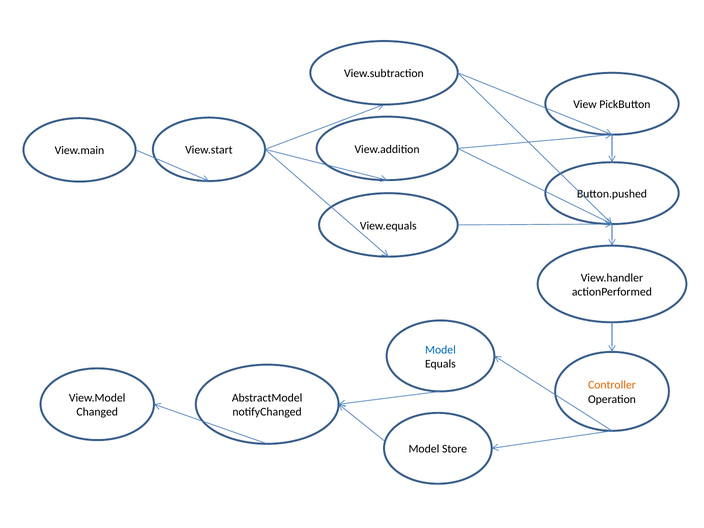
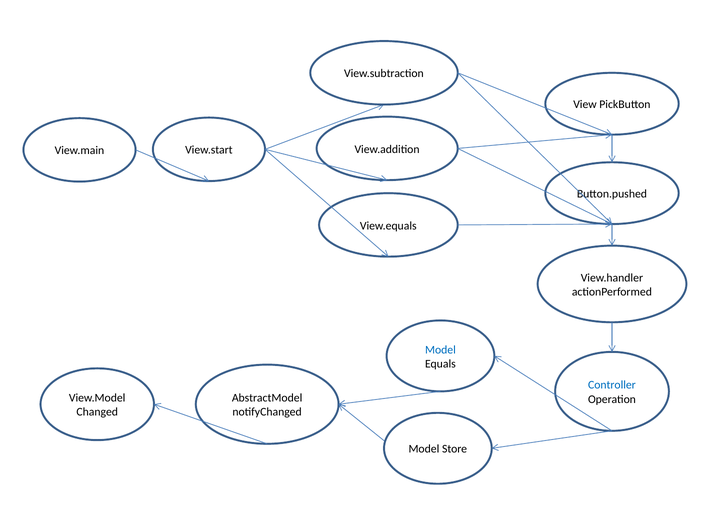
Controller colour: orange -> blue (612, 385)
